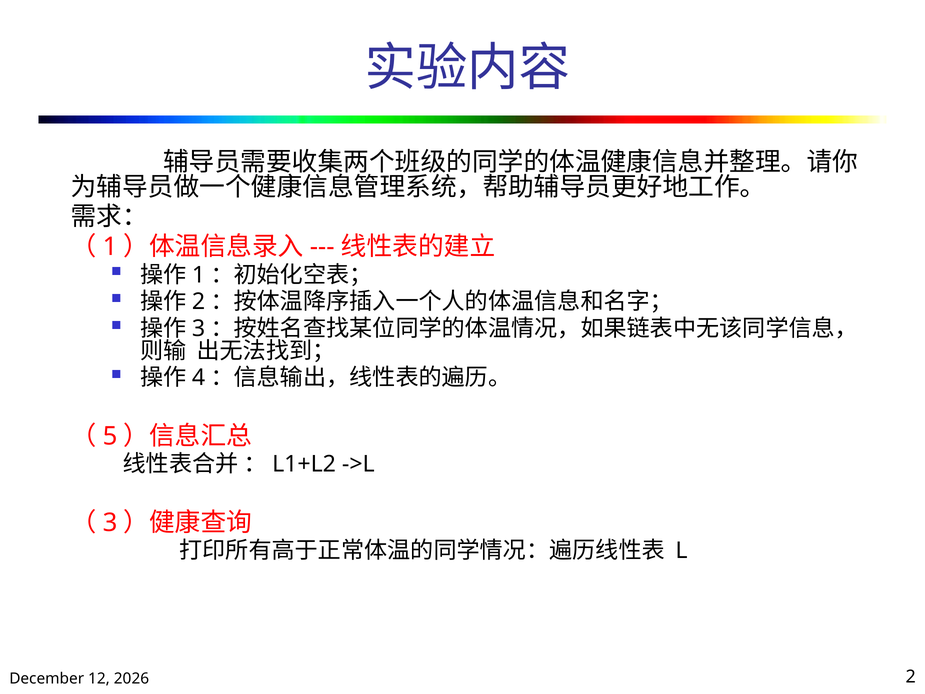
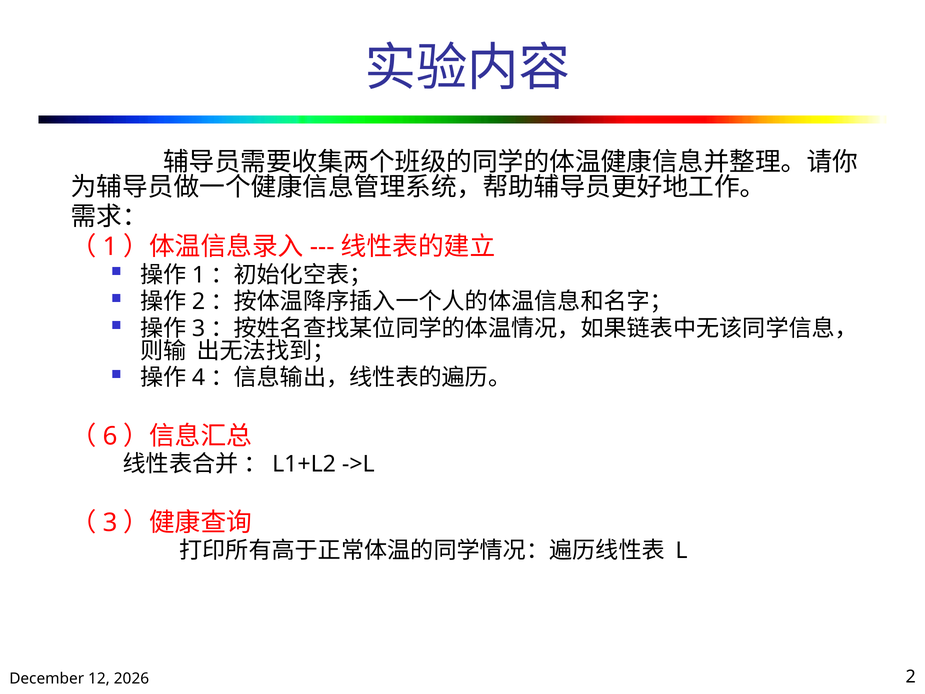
5: 5 -> 6 (110, 436)
